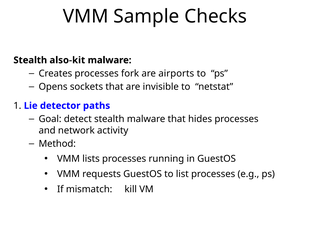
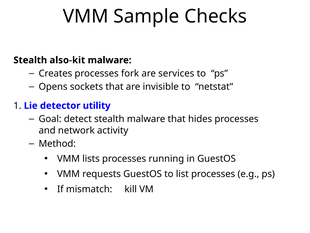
airports: airports -> services (176, 73)
paths: paths -> utility (97, 105)
